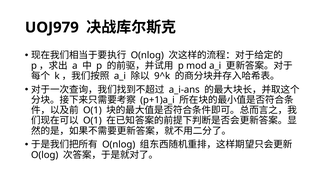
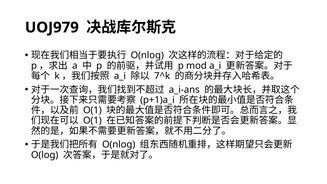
9^k: 9^k -> 7^k (162, 76)
